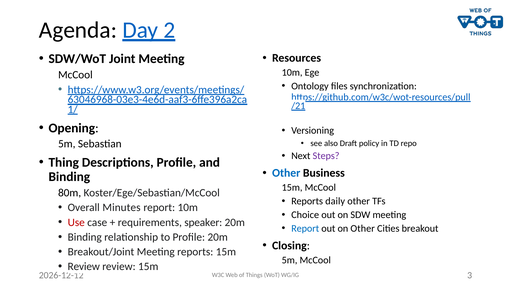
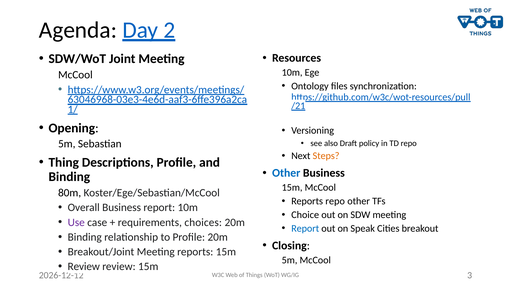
Steps colour: purple -> orange (326, 156)
Reports daily: daily -> repo (335, 201)
Overall Minutes: Minutes -> Business (122, 207)
Use colour: red -> purple (76, 222)
speaker: speaker -> choices (203, 222)
on Other: Other -> Speak (363, 228)
